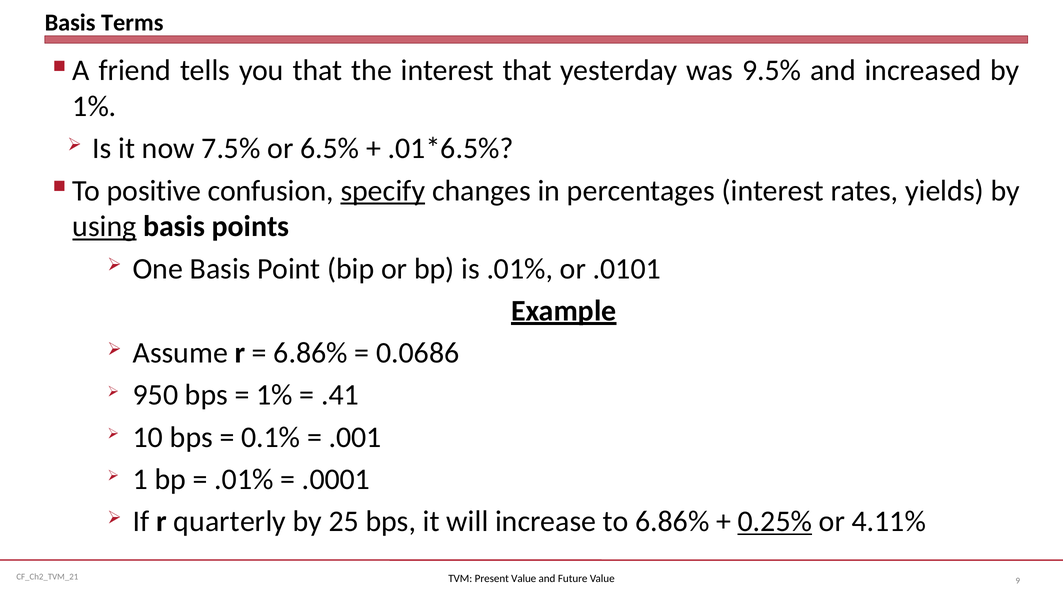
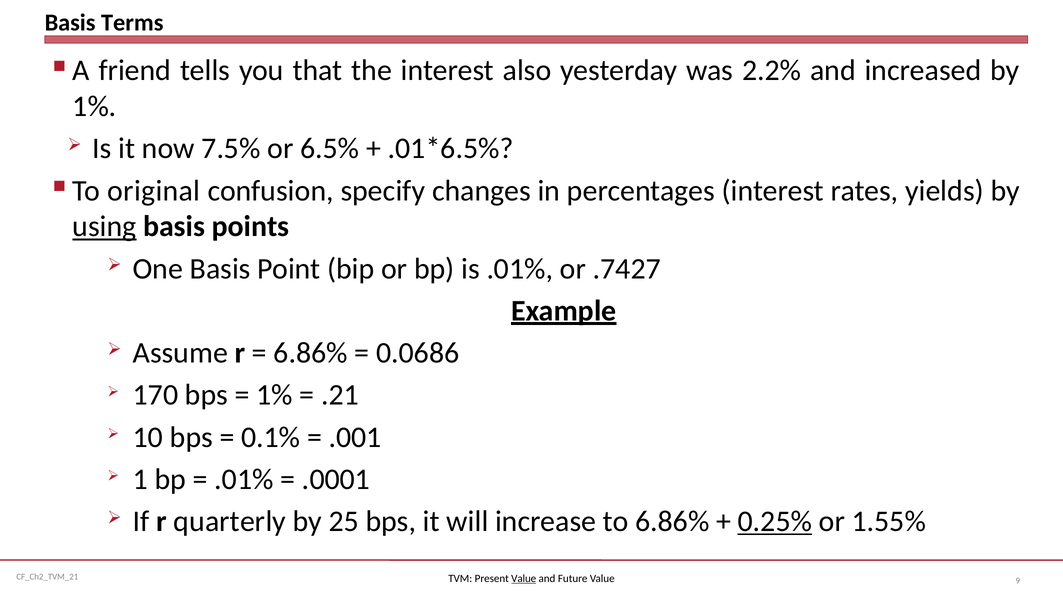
interest that: that -> also (527, 70)
9.5%: 9.5% -> 2.2% (772, 70)
positive: positive -> original (154, 191)
specify underline: present -> none (383, 191)
.0101: .0101 -> .7427 (627, 269)
950: 950 -> 170 (155, 395)
.41: .41 -> .21 (340, 395)
4.11%: 4.11% -> 1.55% (889, 521)
Value underline: none -> present (524, 578)
